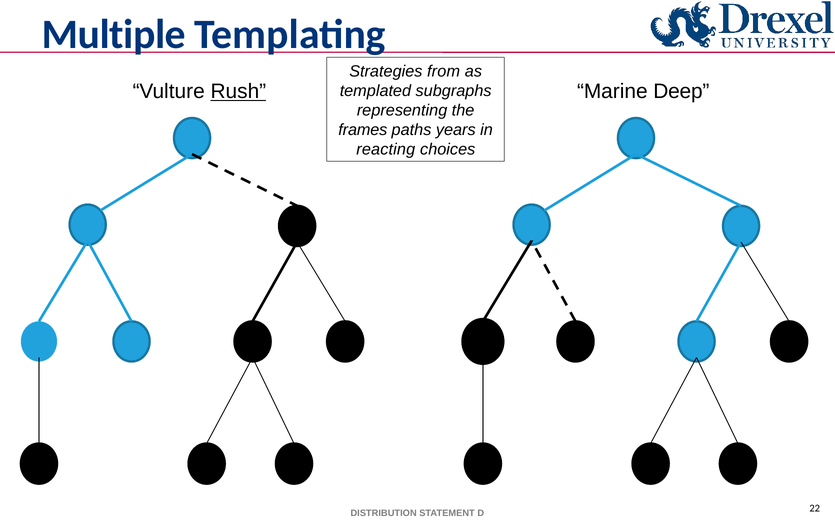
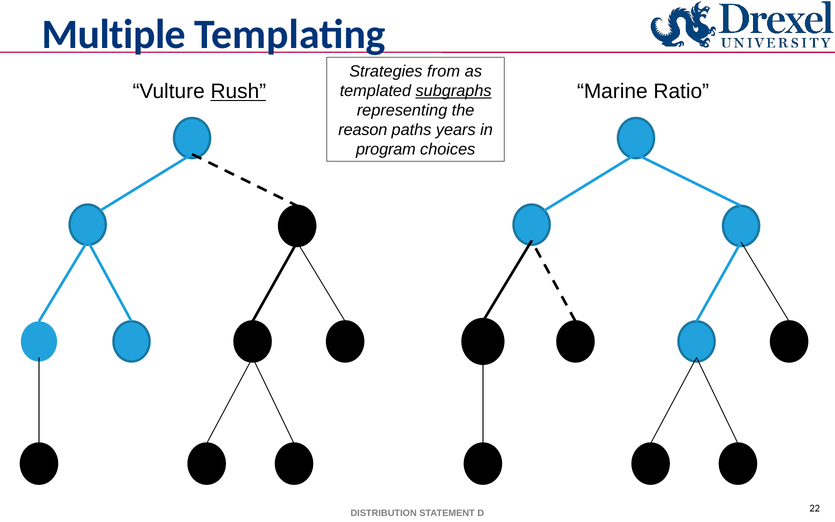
Deep: Deep -> Ratio (681, 92)
subgraphs underline: none -> present (454, 91)
frames: frames -> reason (363, 130)
reacting: reacting -> program (386, 149)
